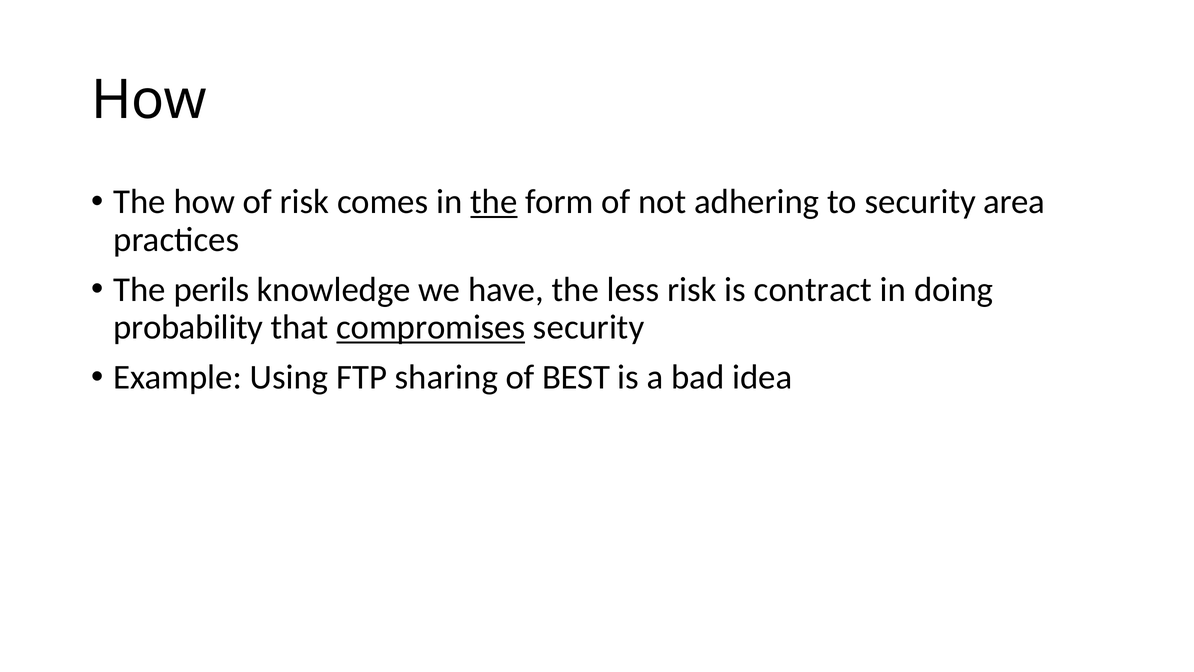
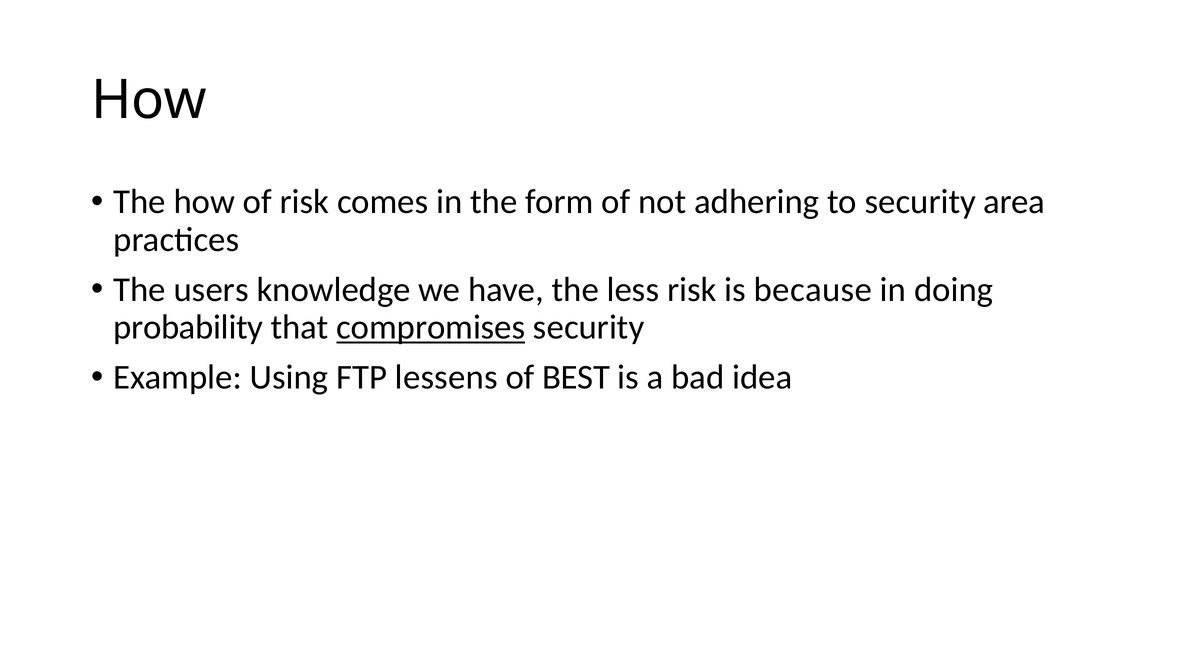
the underline: present -> none (494, 202)
perils: perils -> users (211, 290)
contract: contract -> because (813, 290)
sharing: sharing -> lessens (446, 377)
